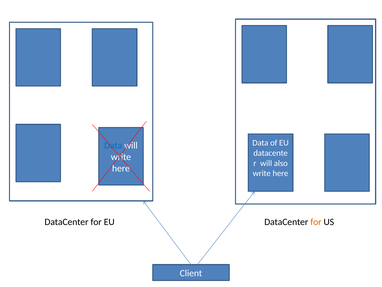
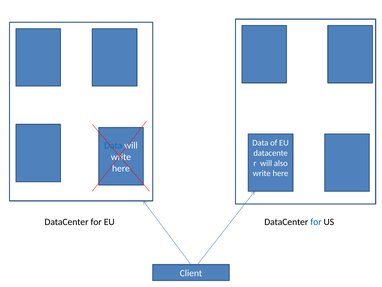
for colour: orange -> blue (316, 222)
